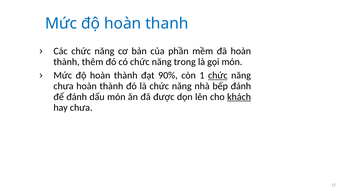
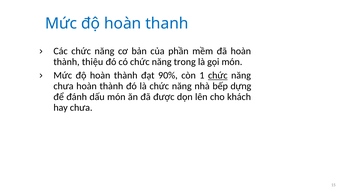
thêm: thêm -> thiệu (93, 62)
bếp đánh: đánh -> dựng (241, 86)
khách underline: present -> none (239, 97)
